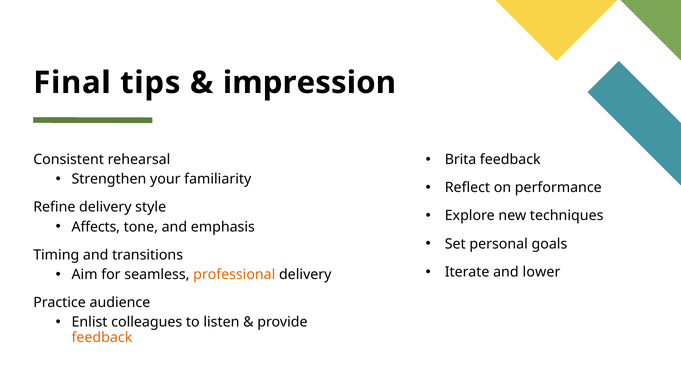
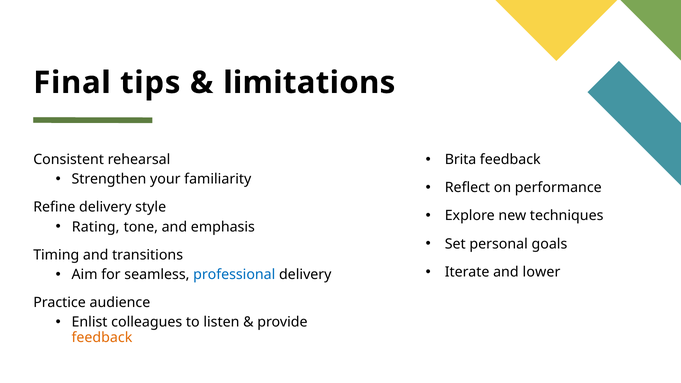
impression: impression -> limitations (309, 83)
Affects: Affects -> Rating (96, 227)
professional colour: orange -> blue (234, 275)
